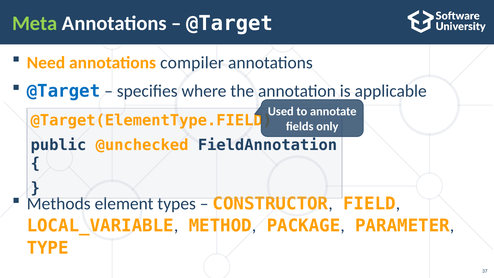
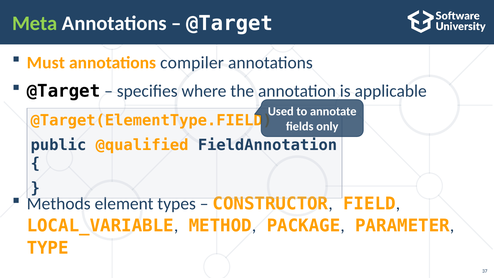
Need: Need -> Must (46, 63)
@Target colour: blue -> black (63, 91)
@unchecked: @unchecked -> @qualified (142, 145)
